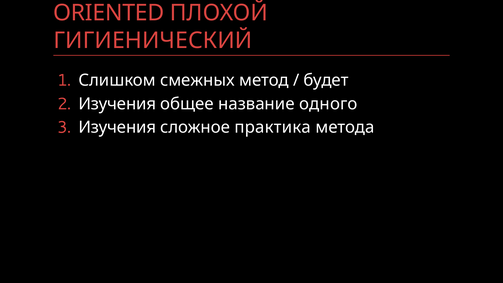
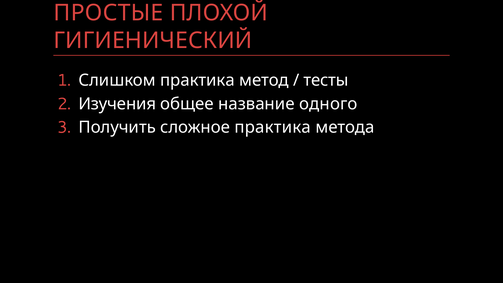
ORIENTED: ORIENTED -> ПРОСТЫЕ (108, 13)
Слишком смежных: смежных -> практика (197, 80)
будет: будет -> тесты (326, 80)
Изучения: Изучения -> Получить (117, 127)
